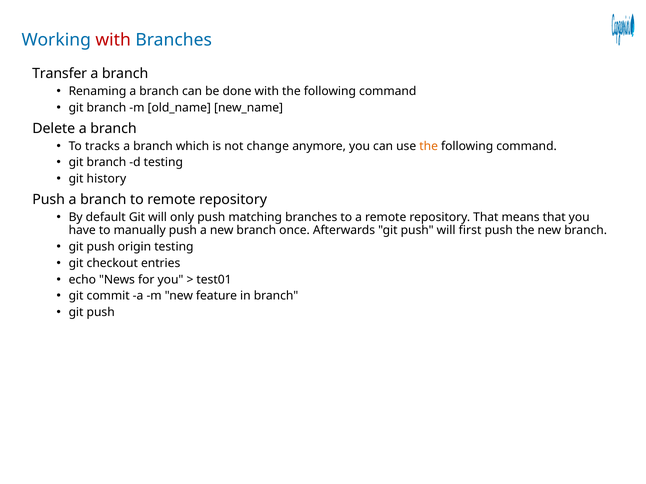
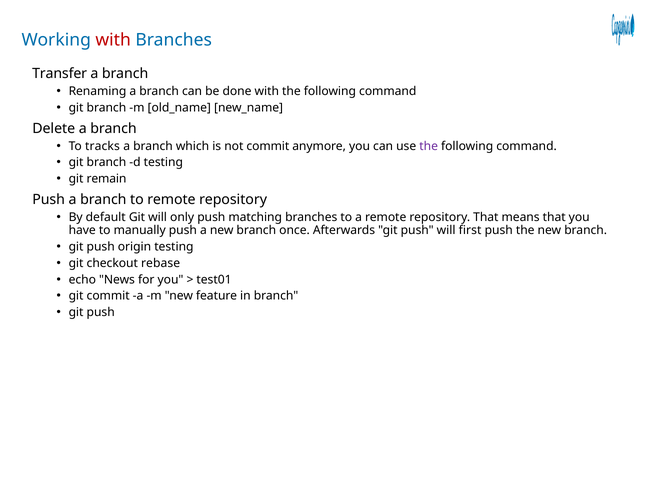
not change: change -> commit (268, 146)
the colour: orange -> purple (429, 146)
history: history -> remain (106, 179)
entries: entries -> rebase (161, 263)
